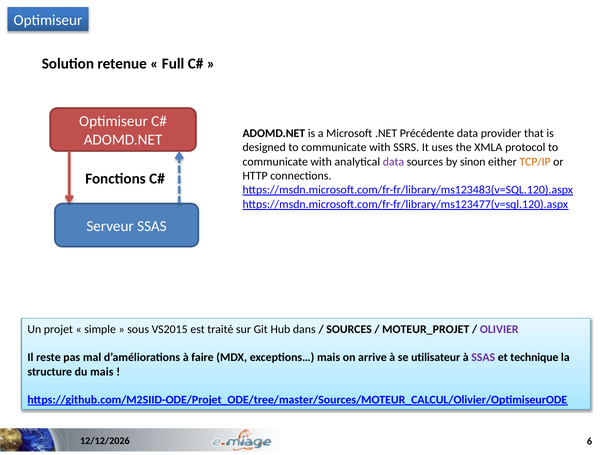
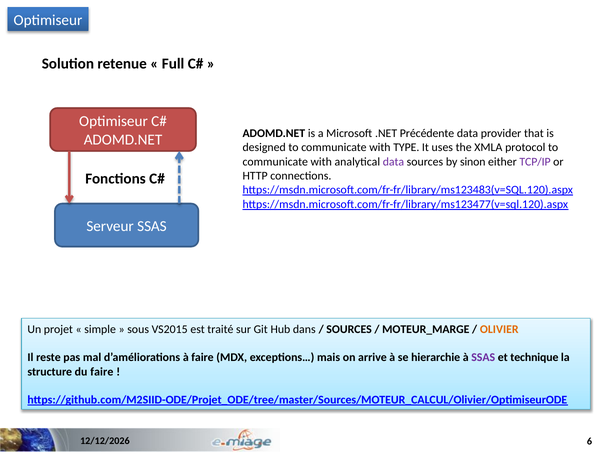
SSRS: SSRS -> TYPE (406, 148)
TCP/IP colour: orange -> purple (535, 162)
MOTEUR_PROJET: MOTEUR_PROJET -> MOTEUR_MARGE (426, 329)
OLIVIER colour: purple -> orange (499, 329)
utilisateur: utilisateur -> hierarchie (436, 358)
du mais: mais -> faire (102, 372)
